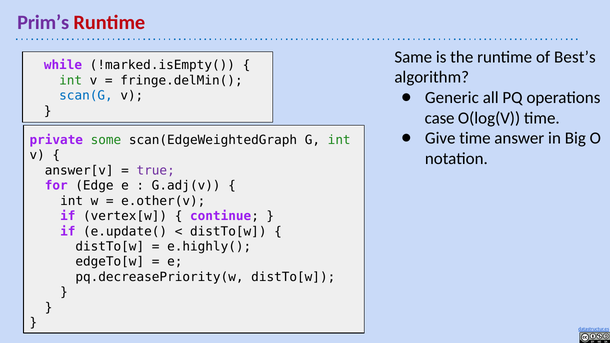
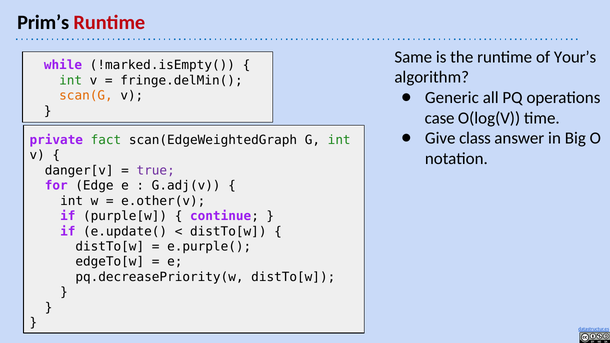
Prim’s colour: purple -> black (43, 22)
Best’s: Best’s -> Your’s (575, 57)
scan(G colour: blue -> orange (86, 96)
Give time: time -> class (475, 138)
some: some -> fact (106, 140)
answer[v: answer[v -> danger[v (79, 170)
vertex[w: vertex[w -> purple[w (125, 216)
e.highly(: e.highly( -> e.purple( (209, 247)
